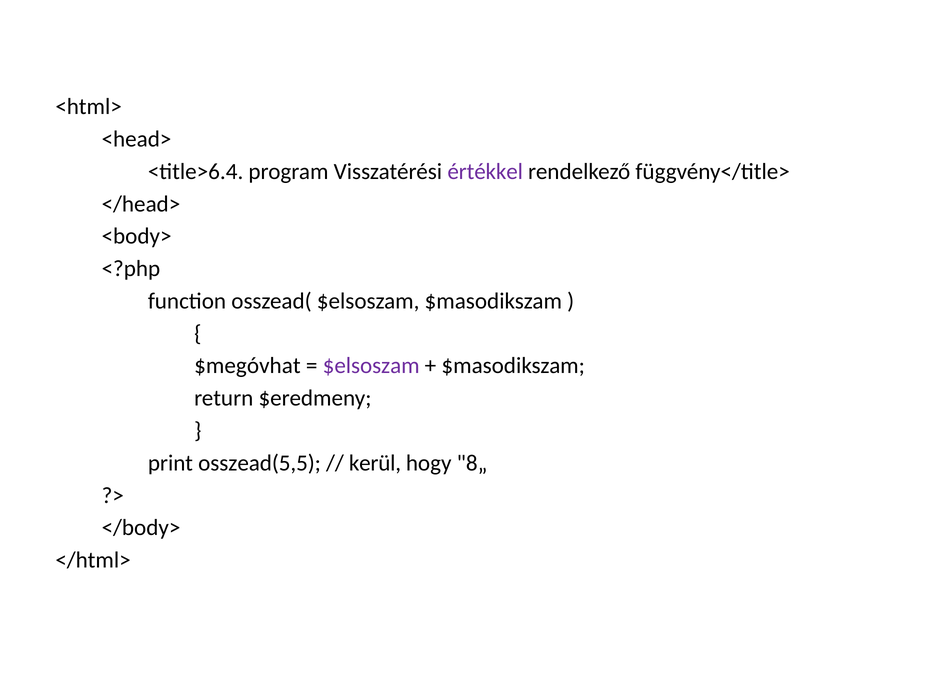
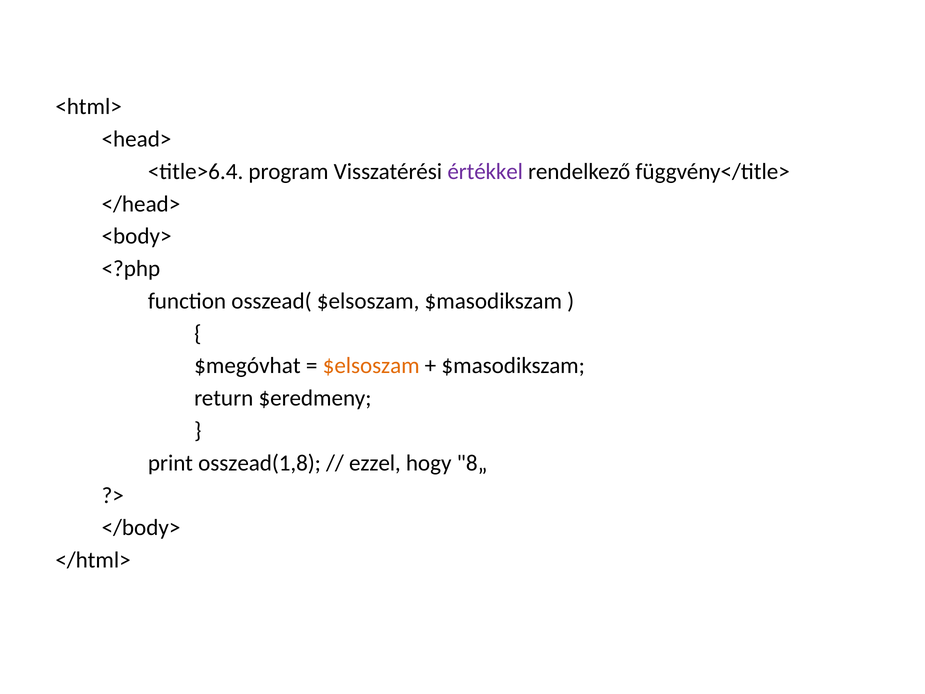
$elsoszam colour: purple -> orange (371, 366)
osszead(5,5: osszead(5,5 -> osszead(1,8 (260, 463)
kerül: kerül -> ezzel (375, 463)
